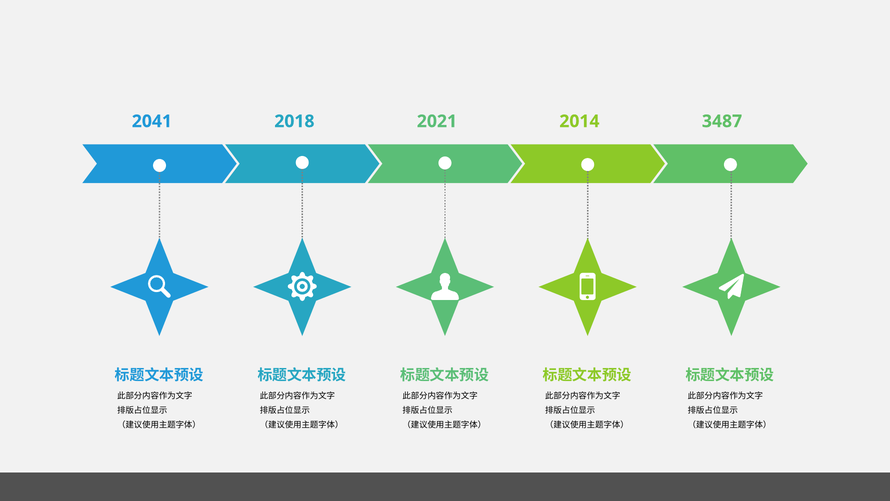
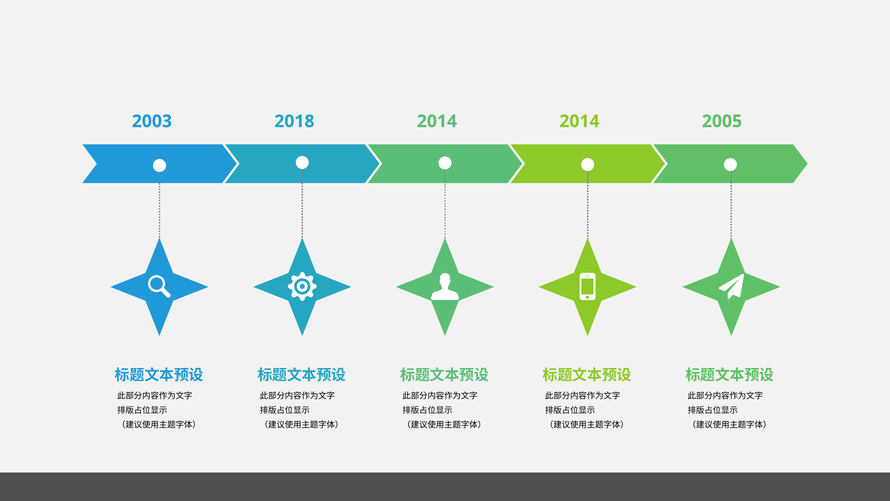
2041: 2041 -> 2003 (152, 121)
2018 2021: 2021 -> 2014 (437, 121)
3487: 3487 -> 2005 (722, 121)
